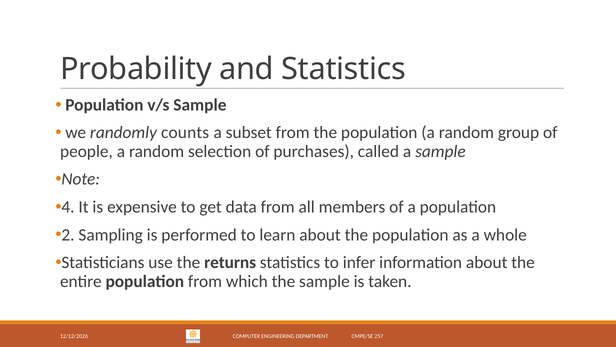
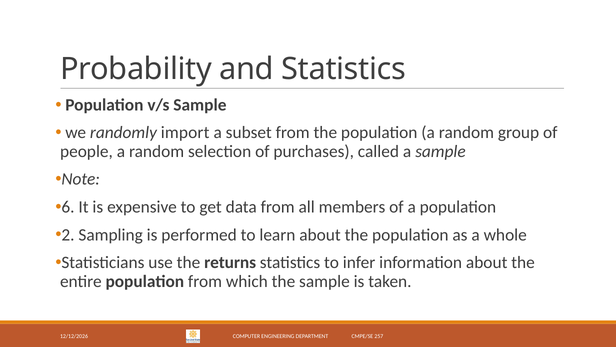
counts: counts -> import (185, 133)
4: 4 -> 6 (68, 207)
